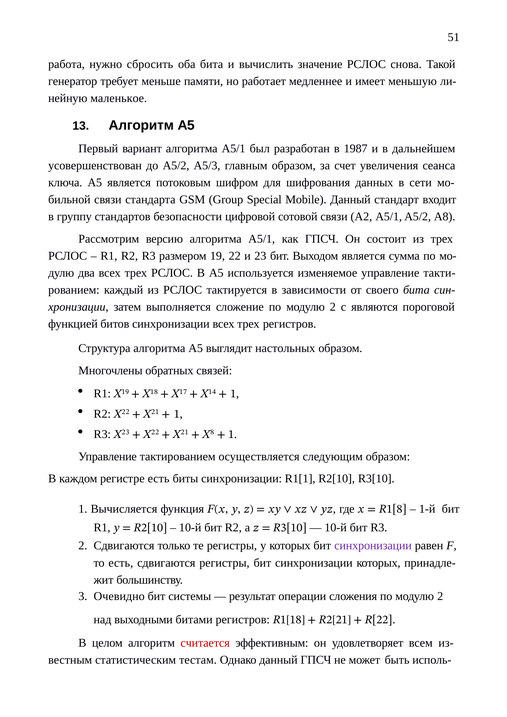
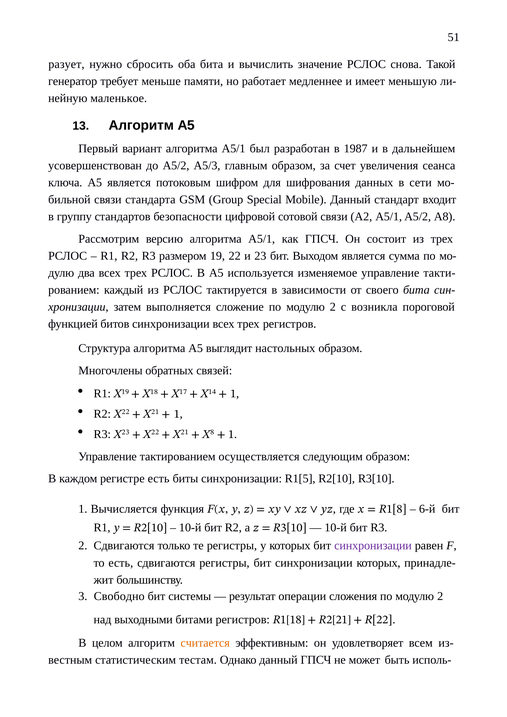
работа: работа -> разует (66, 64)
являются: являются -> возникла (374, 307)
R1[1: R1[1 -> R1[5 (300, 479)
1-й: 1-й -> 6-й (427, 509)
Очевидно: Очевидно -> Свободно (119, 596)
считается colour: red -> orange (205, 643)
